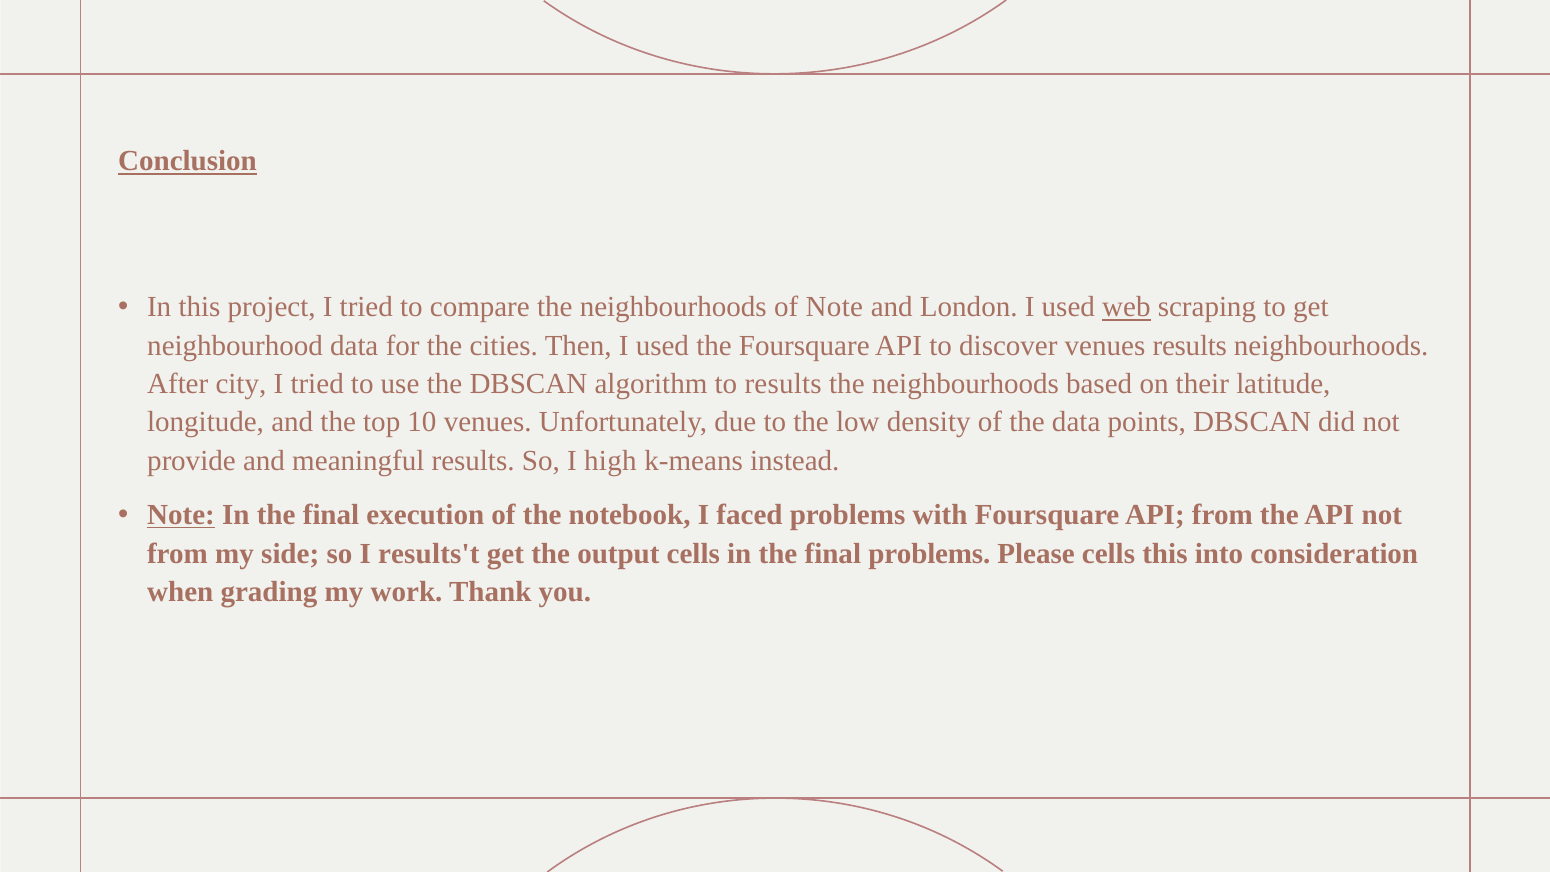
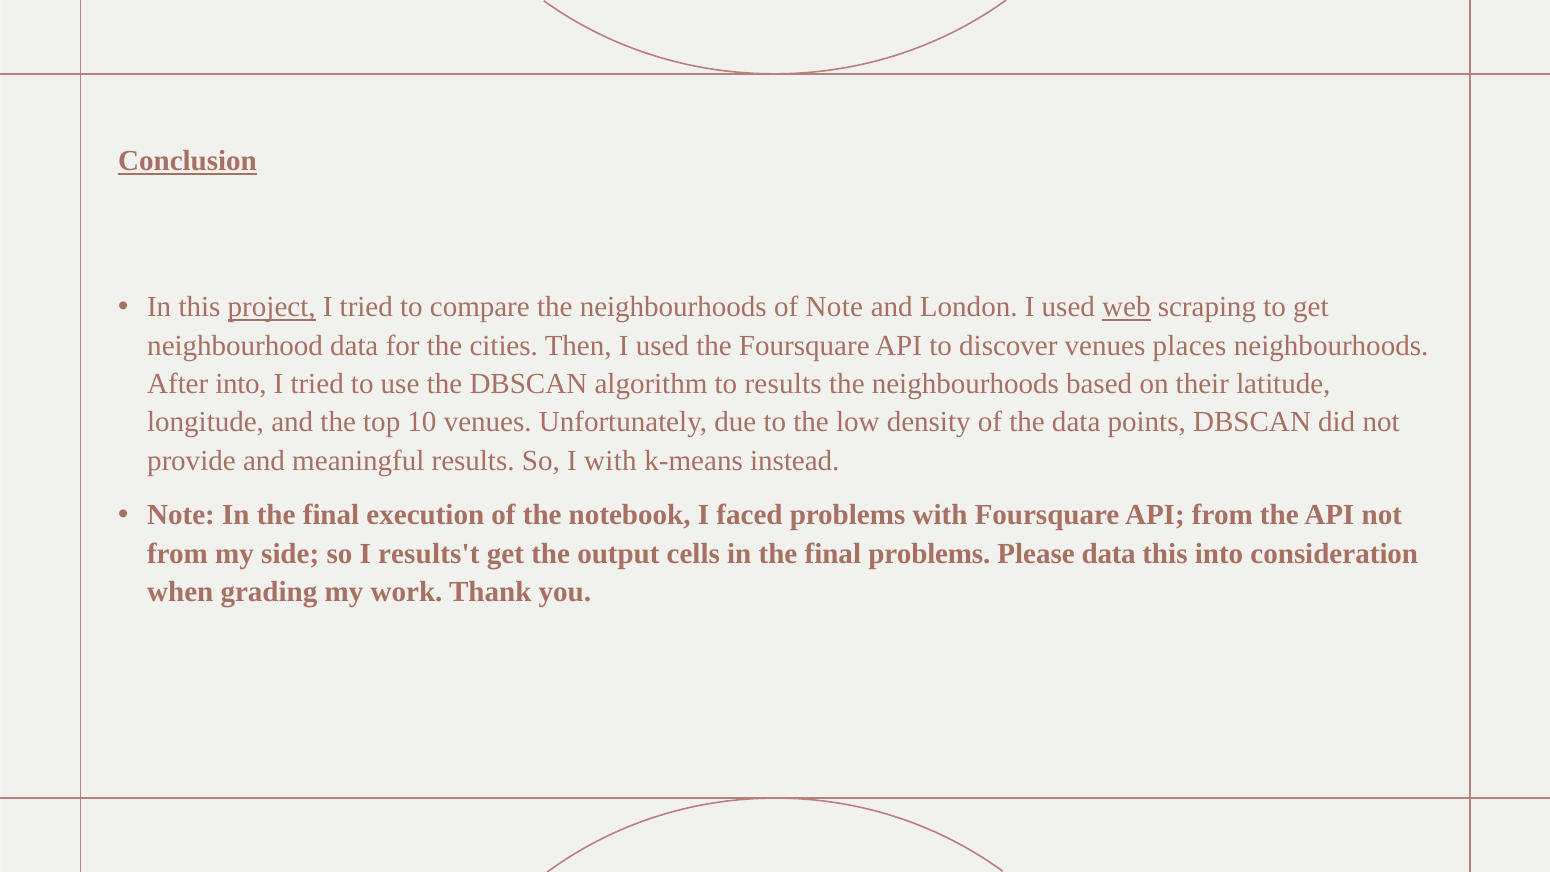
project underline: none -> present (272, 307)
venues results: results -> places (1190, 345)
After city: city -> into (241, 384)
I high: high -> with (610, 461)
Note underline: present -> none (181, 515)
Please cells: cells -> data (1109, 553)
